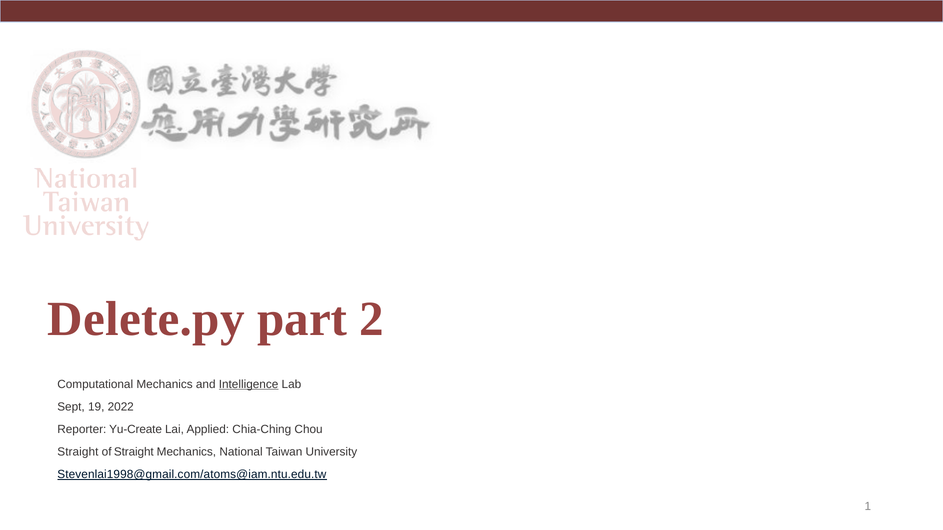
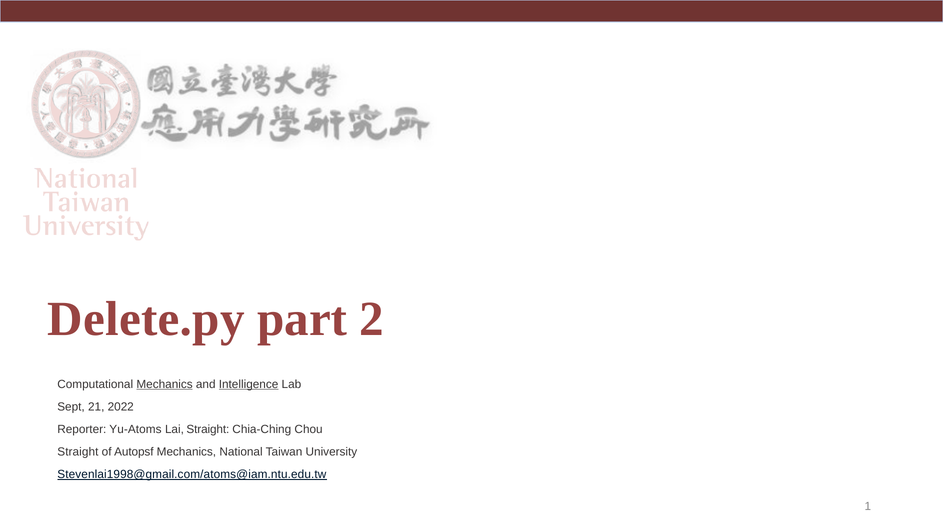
Mechanics underline: none -> present (165, 385)
19: 19 -> 21 (96, 407)
Yu-Create: Yu-Create -> Yu-Atoms (135, 430)
Lai Applied: Applied -> Straight (208, 430)
of Straight: Straight -> Autopsf (134, 452)
